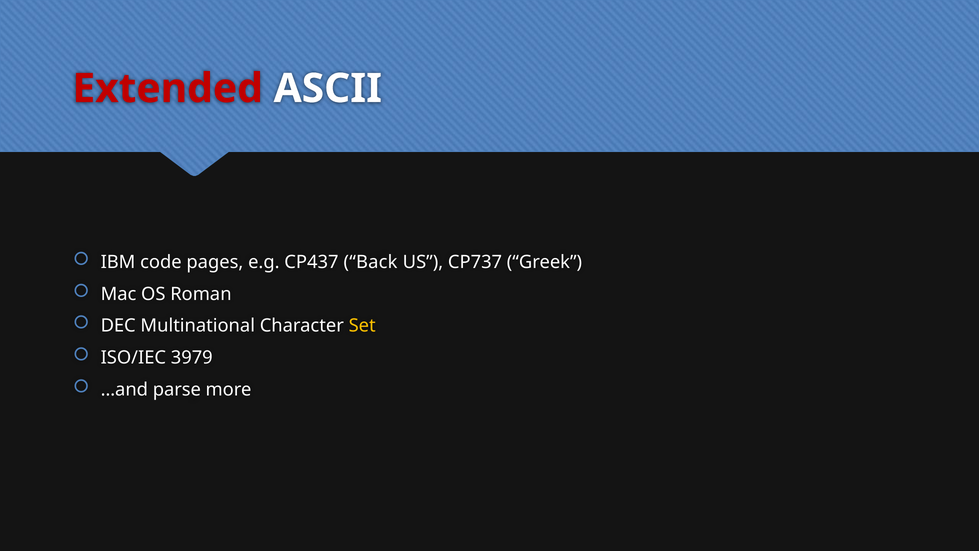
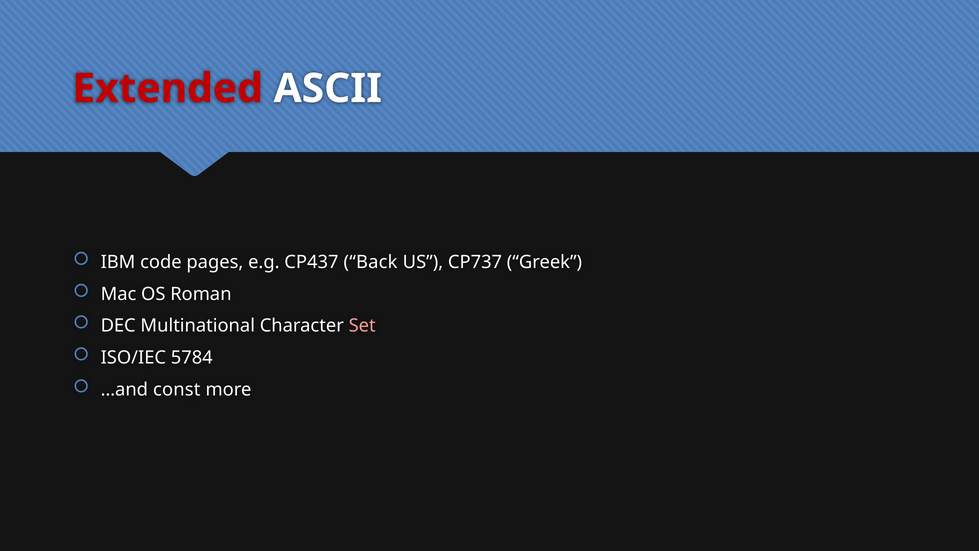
Set colour: yellow -> pink (362, 326)
3979: 3979 -> 5784 (192, 358)
parse: parse -> const (177, 389)
